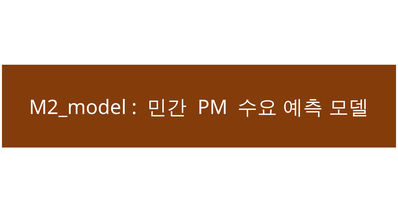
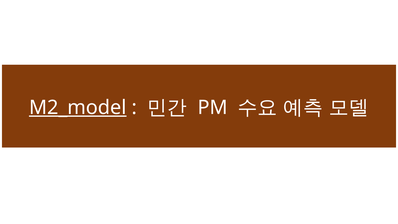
M2_model underline: none -> present (78, 107)
